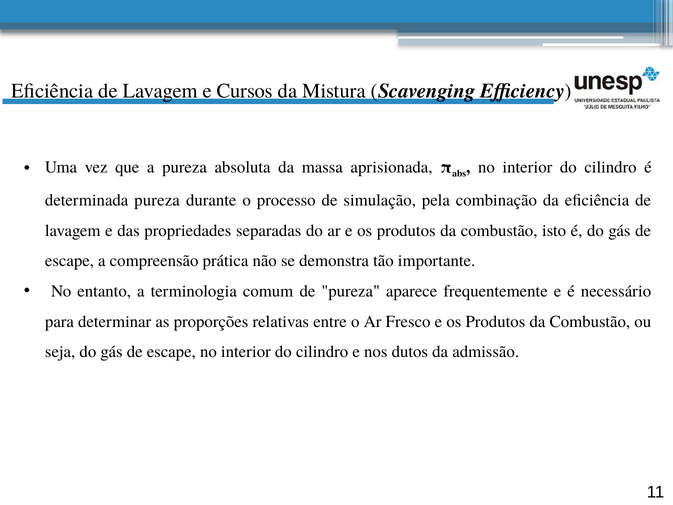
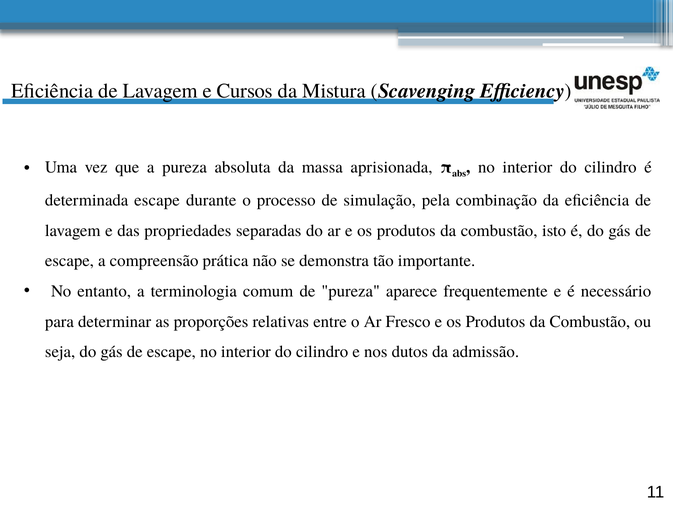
determinada pureza: pureza -> escape (157, 200)
